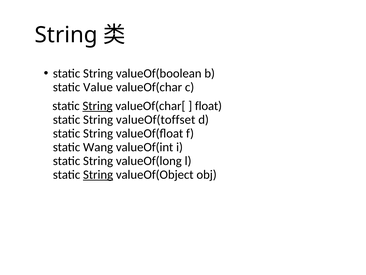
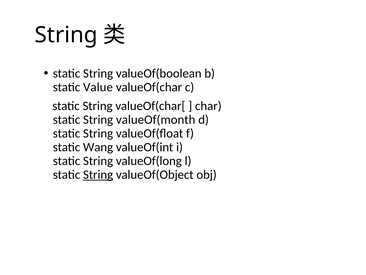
String underline: present -> none (98, 106)
float: float -> char (208, 106)
valueOf(toffset: valueOf(toffset -> valueOf(month (156, 119)
